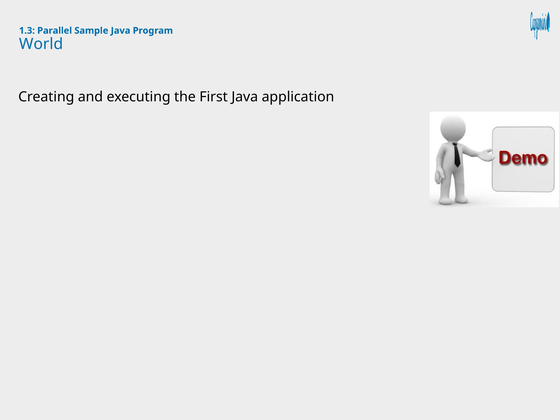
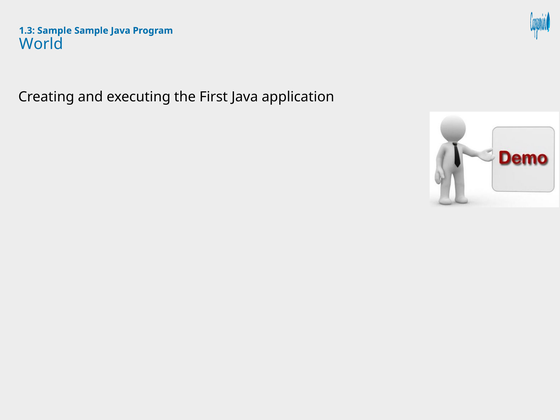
1.3 Parallel: Parallel -> Sample (55, 31)
